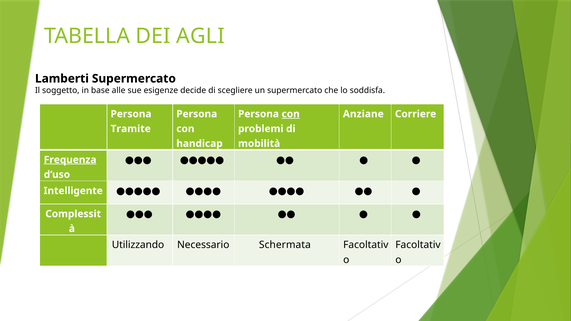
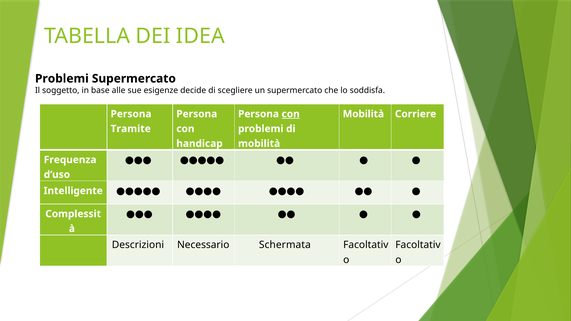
AGLI: AGLI -> IDEA (200, 36)
Lamberti: Lamberti -> Problemi (62, 79)
Anziane: Anziane -> Mobilità (363, 114)
Frequenza underline: present -> none (70, 160)
Utilizzando: Utilizzando -> Descrizioni (138, 245)
